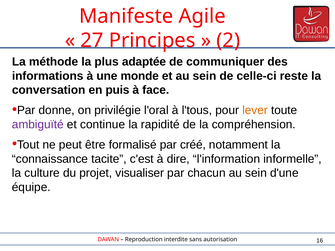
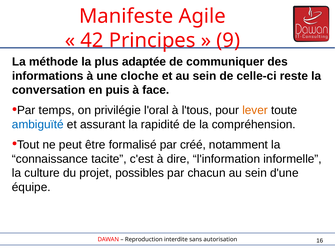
27: 27 -> 42 (92, 40)
2: 2 -> 9 (228, 40)
monde: monde -> cloche (140, 76)
donne: donne -> temps (57, 110)
ambiguïté colour: purple -> blue (38, 125)
continue: continue -> assurant (103, 125)
visualiser: visualiser -> possibles (140, 173)
